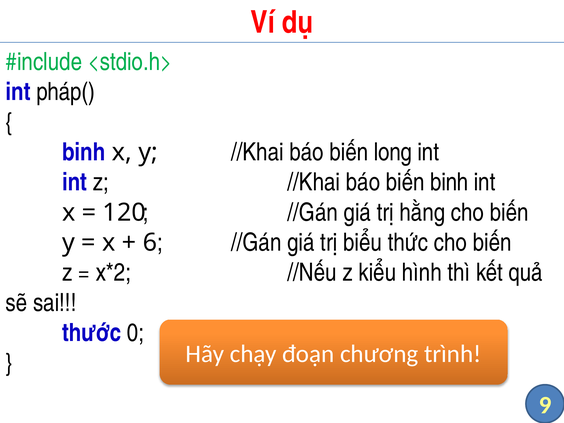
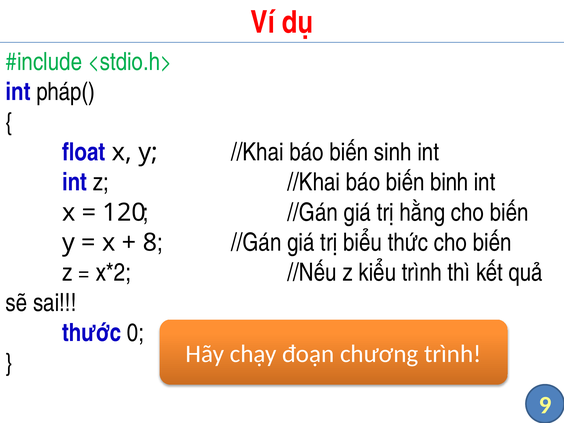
binh: binh -> float (84, 152)
long: long -> sinh (393, 152)
6: 6 -> 8 (150, 243)
kiểu hình: hình -> trình (422, 273)
